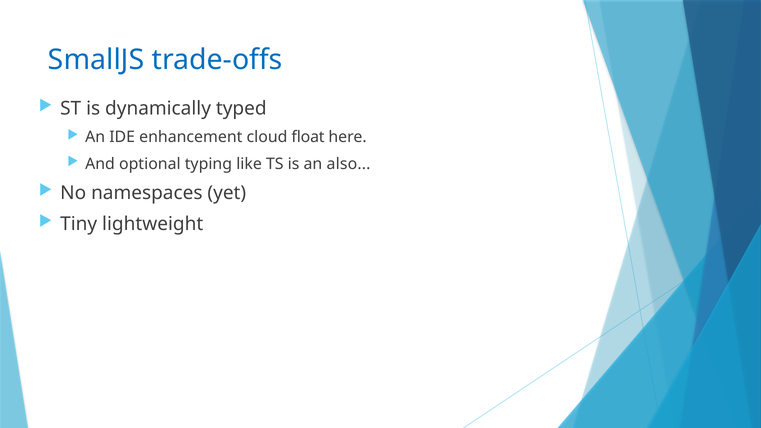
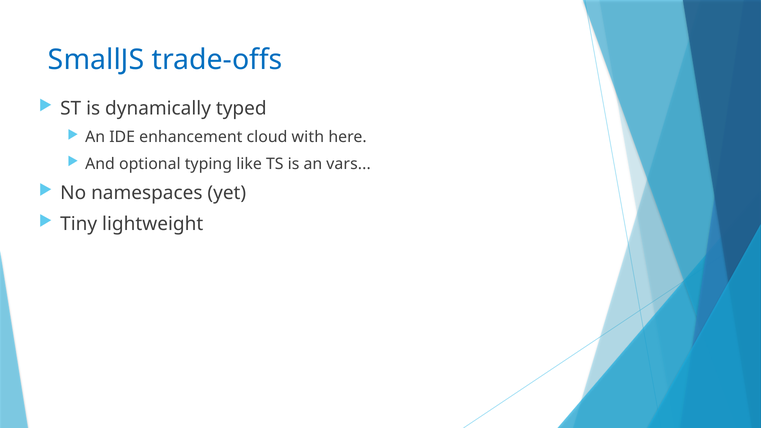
float: float -> with (308, 137)
also: also -> vars (349, 164)
